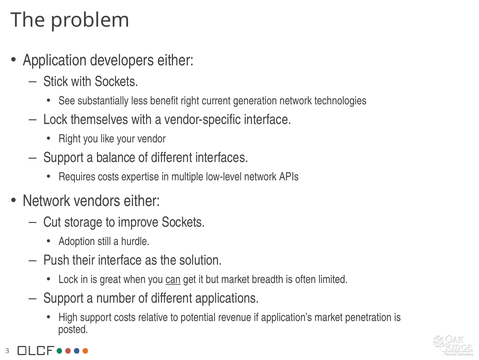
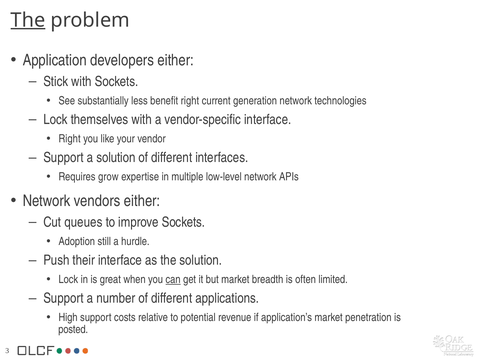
The underline: none -> present (28, 20)
a balance: balance -> solution (116, 157)
Requires costs: costs -> grow (108, 176)
storage: storage -> queues (83, 222)
